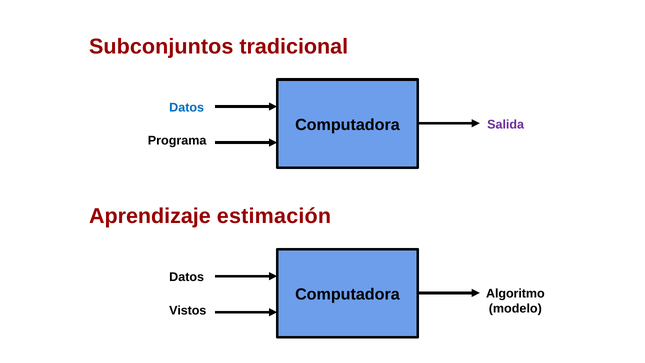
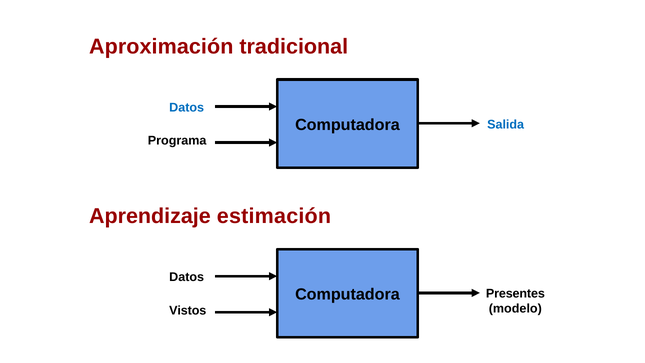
Subconjuntos: Subconjuntos -> Aproximación (161, 46)
Salida colour: purple -> blue (506, 124)
Algoritmo: Algoritmo -> Presentes (515, 293)
